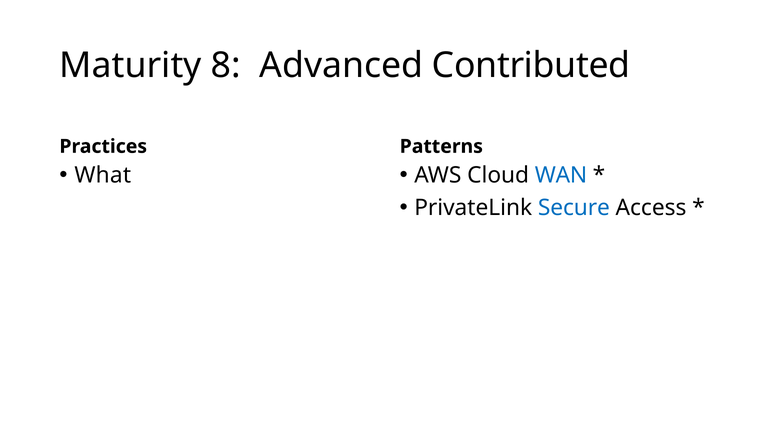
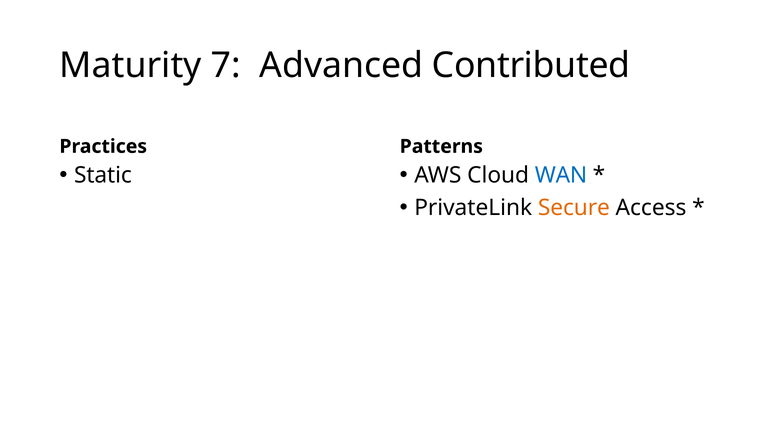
8: 8 -> 7 (226, 65)
What: What -> Static (103, 175)
Secure colour: blue -> orange (574, 208)
